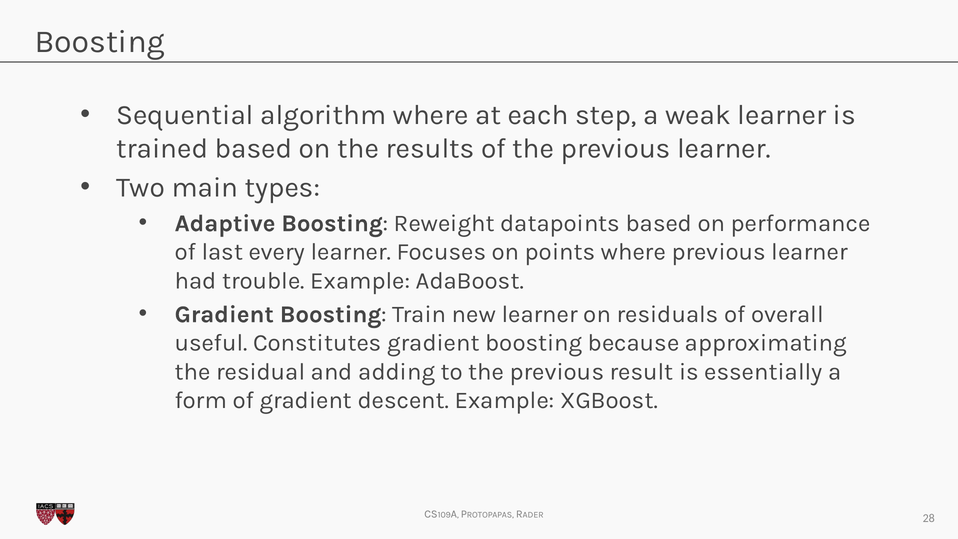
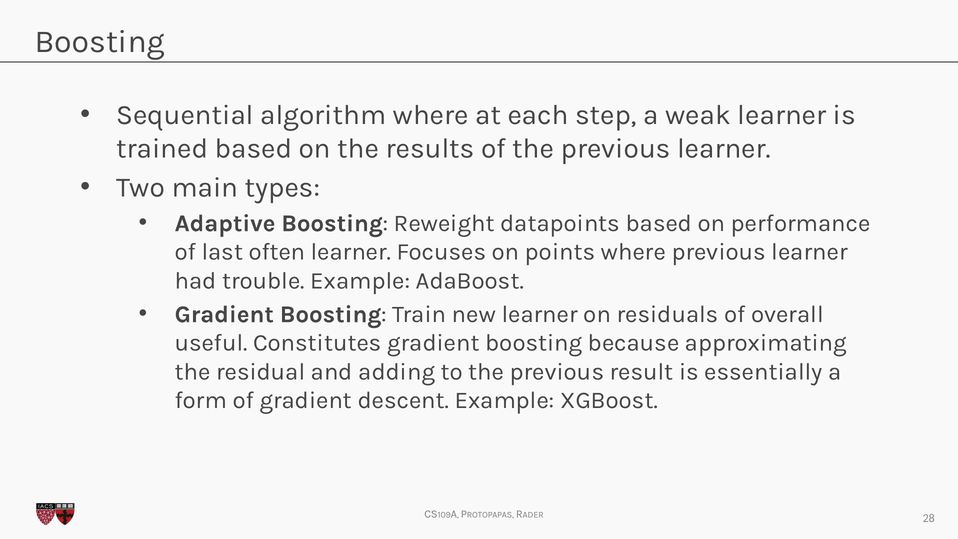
every: every -> often (277, 252)
